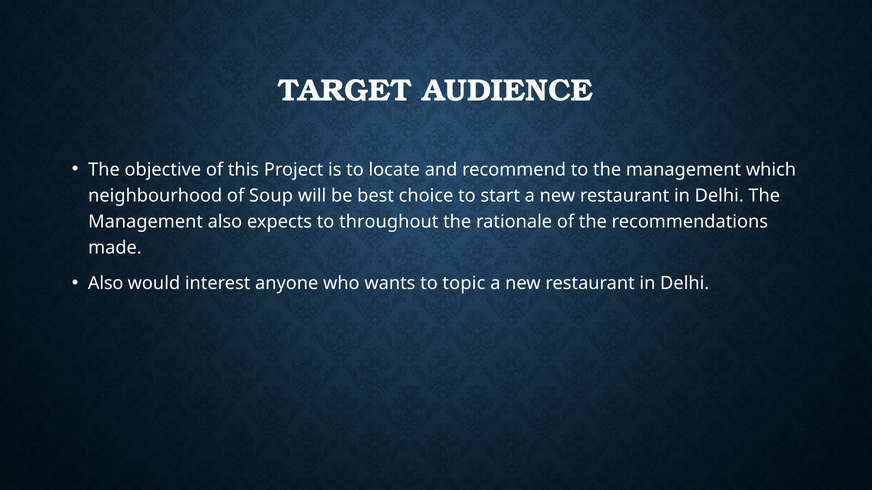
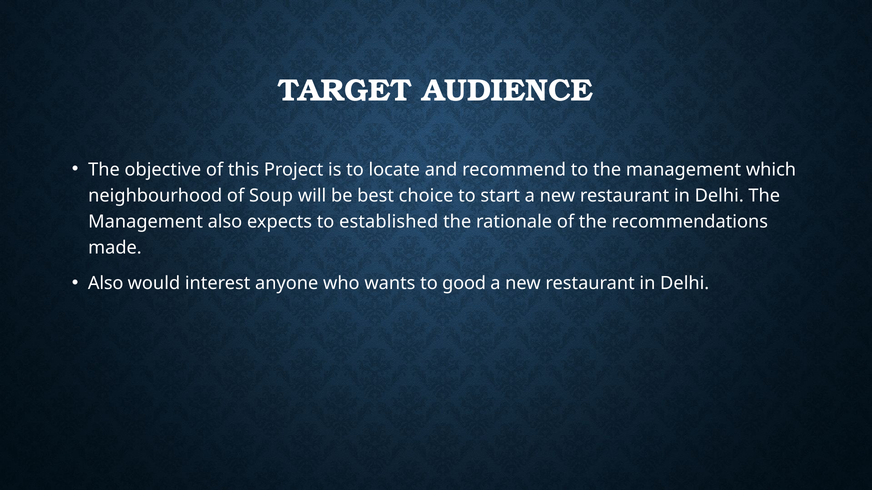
throughout: throughout -> established (389, 222)
topic: topic -> good (464, 283)
